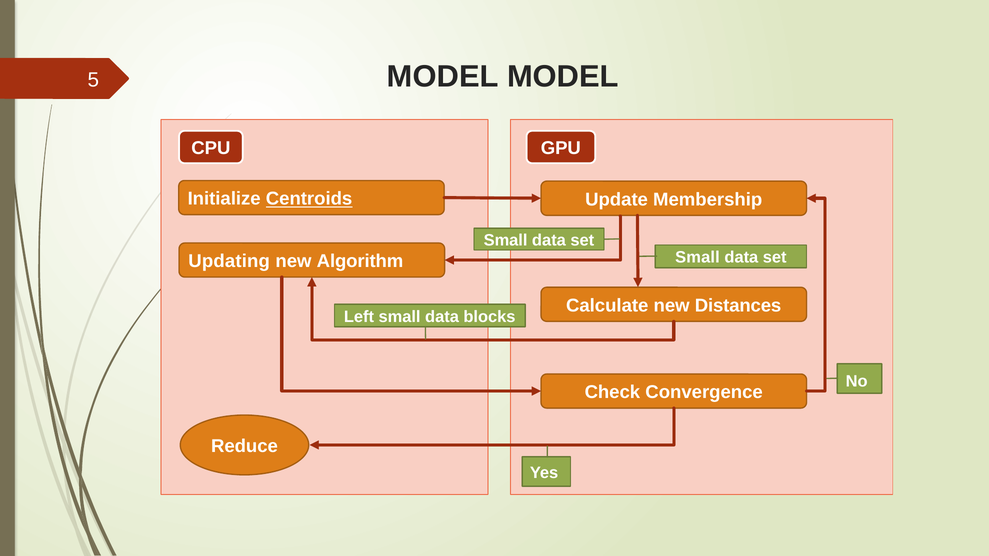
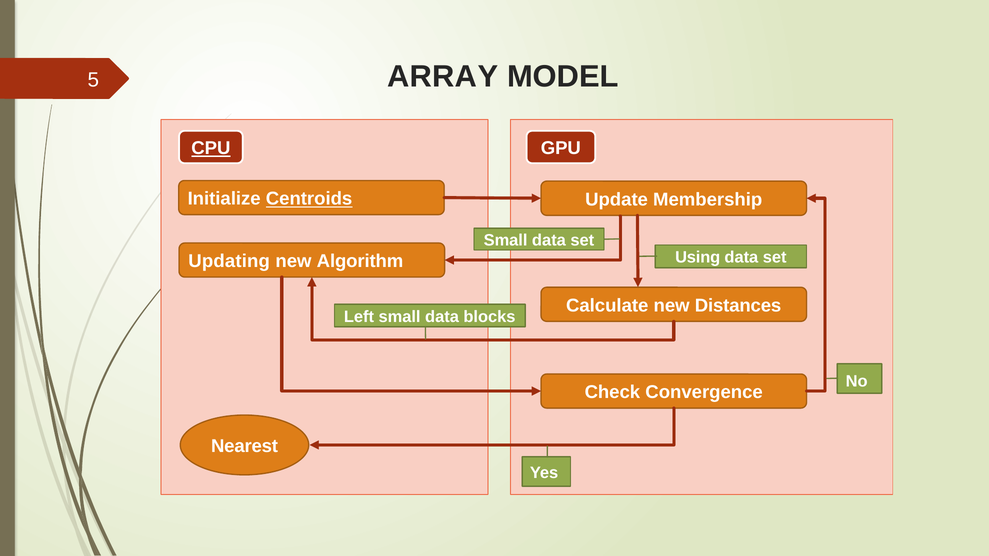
MODEL: MODEL -> ARRAY (443, 77)
CPU underline: none -> present (211, 148)
Small: Small -> Using (698, 258)
Reduce: Reduce -> Nearest (245, 446)
